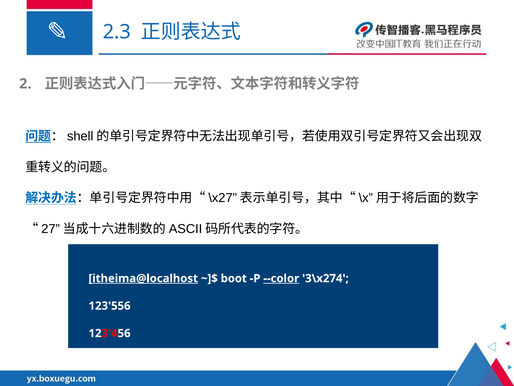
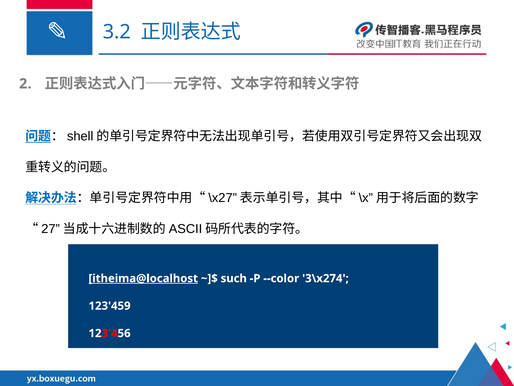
2.3: 2.3 -> 3.2 (117, 32)
boot: boot -> such (234, 278)
--color underline: present -> none (281, 278)
123'556: 123'556 -> 123'459 (110, 306)
